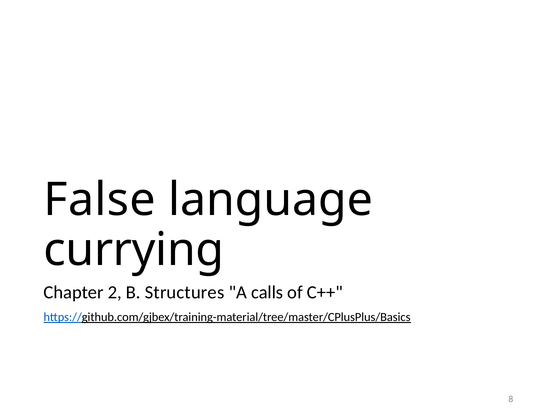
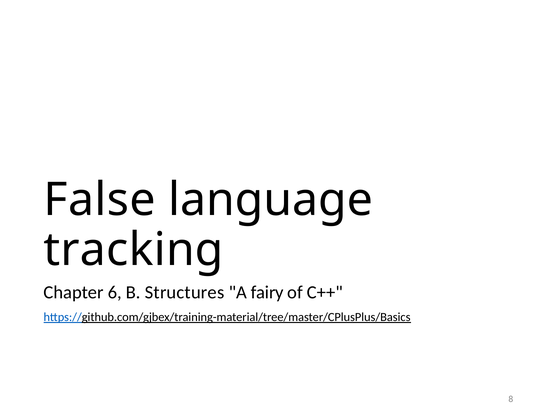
currying: currying -> tracking (134, 250)
2: 2 -> 6 (115, 292)
calls: calls -> fairy (267, 292)
